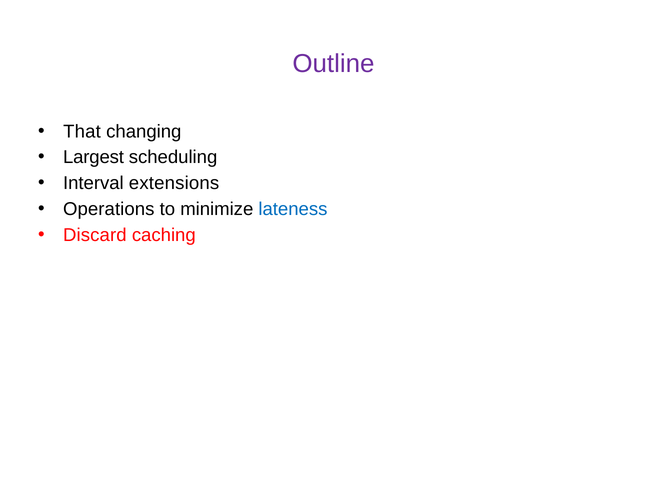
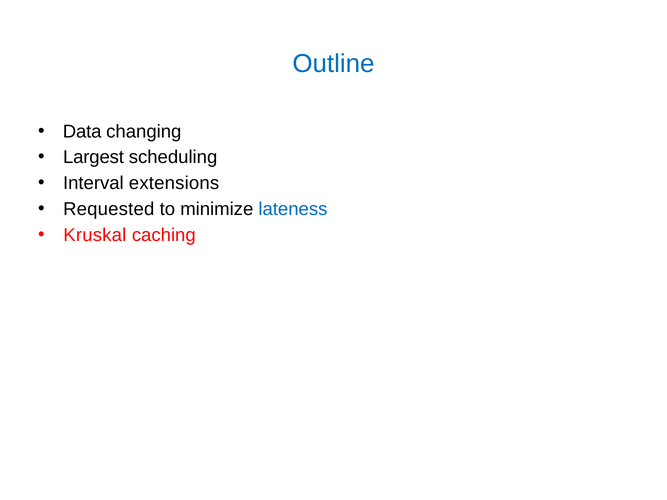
Outline colour: purple -> blue (333, 64)
That: That -> Data (82, 131)
Operations: Operations -> Requested (109, 209)
Discard: Discard -> Kruskal (95, 235)
